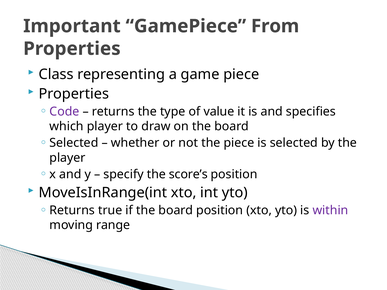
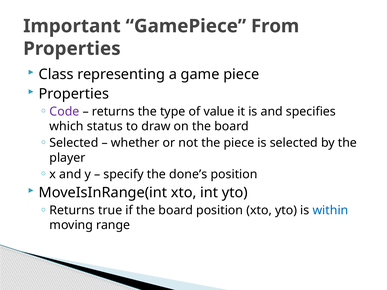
which player: player -> status (105, 126)
score’s: score’s -> done’s (188, 174)
within colour: purple -> blue (330, 211)
